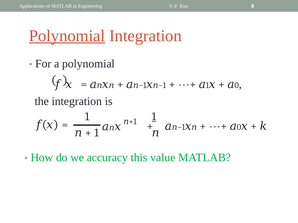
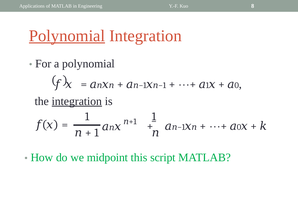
integration underline: none -> present (77, 101)
accuracy: accuracy -> midpoint (107, 158)
value: value -> script (163, 158)
